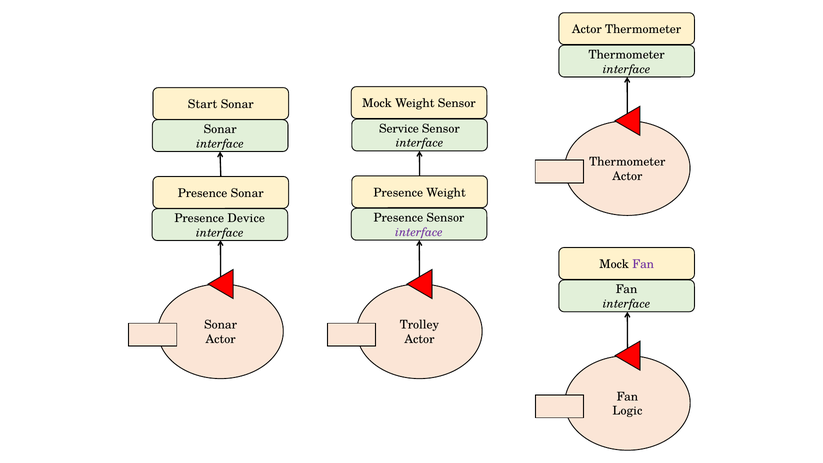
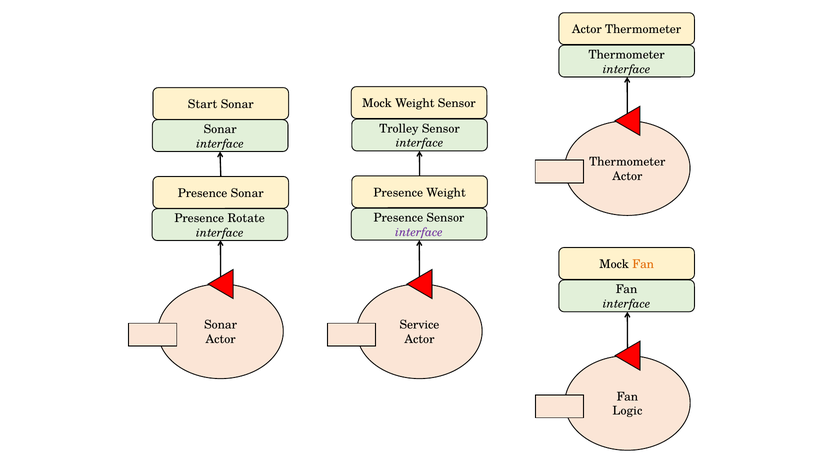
Service: Service -> Trolley (399, 129)
Device: Device -> Rotate (246, 218)
Fan colour: purple -> orange (643, 264)
Trolley: Trolley -> Service (419, 325)
